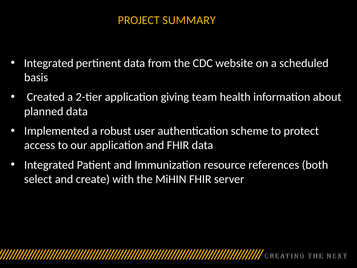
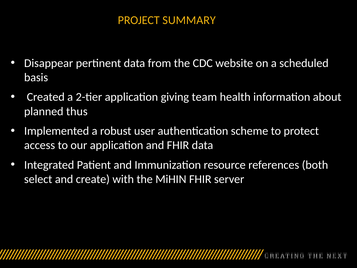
Integrated: Integrated -> Disappear (49, 63)
planned data: data -> thus (77, 111)
